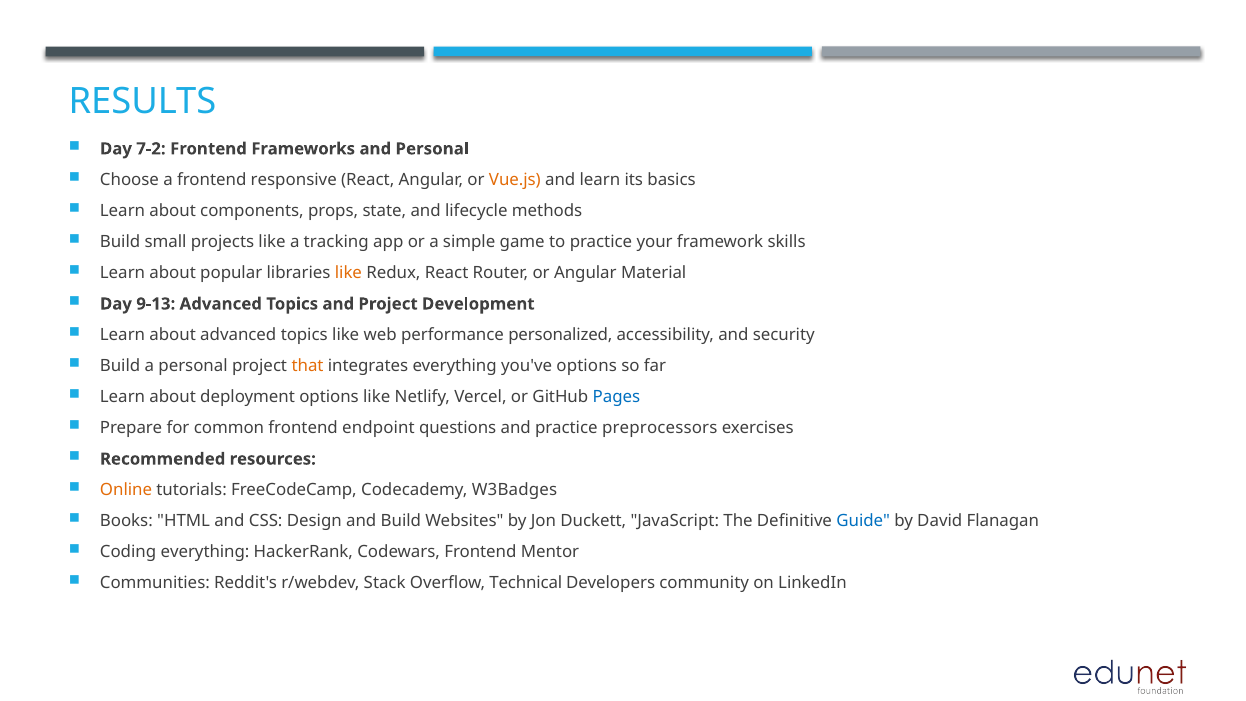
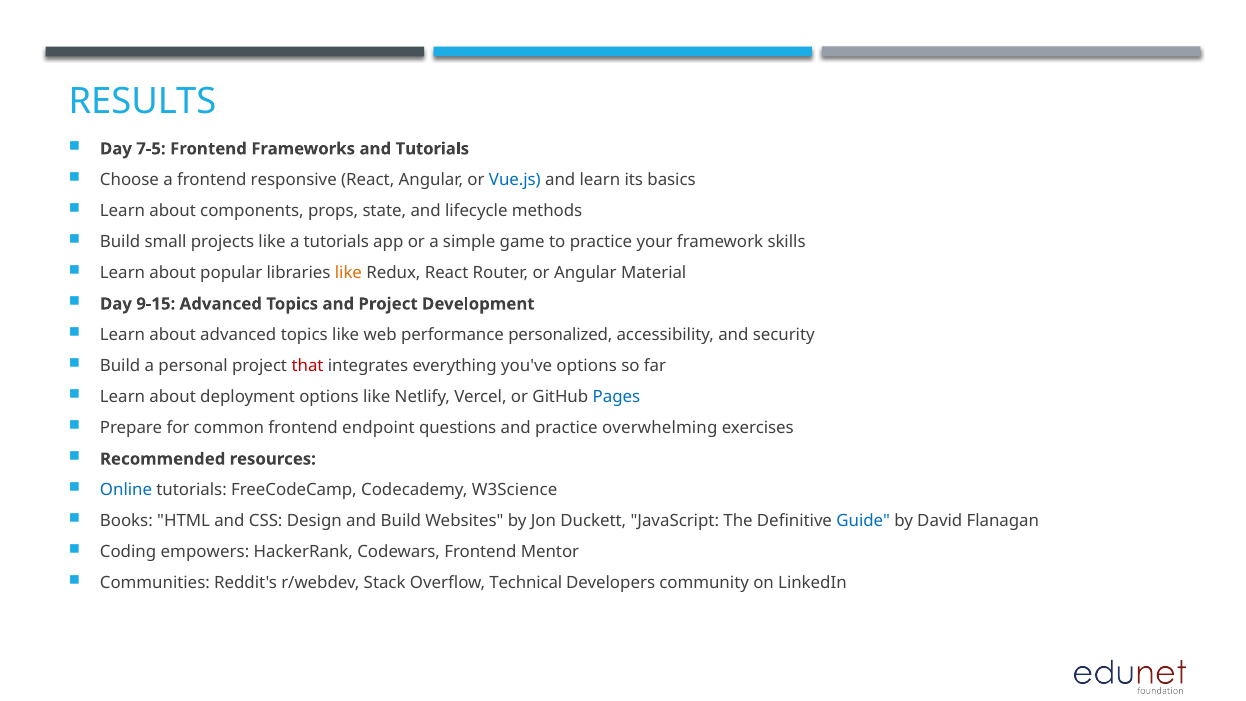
7-2: 7-2 -> 7-5 (151, 149)
and Personal: Personal -> Tutorials (432, 149)
Vue.js colour: orange -> blue (515, 180)
a tracking: tracking -> tutorials (336, 242)
9-13: 9-13 -> 9-15 (156, 304)
that colour: orange -> red (308, 366)
preprocessors: preprocessors -> overwhelming (660, 428)
Online colour: orange -> blue (126, 490)
W3Badges: W3Badges -> W3Science (515, 490)
Coding everything: everything -> empowers (205, 552)
